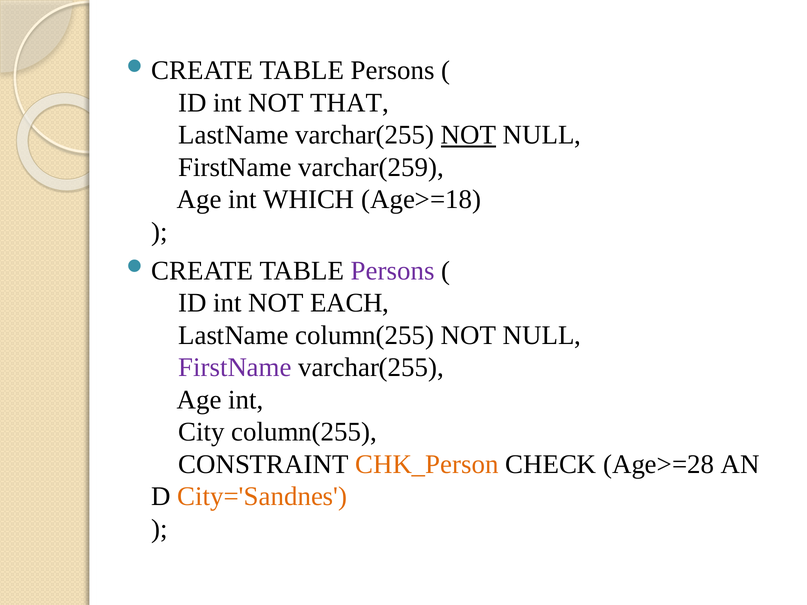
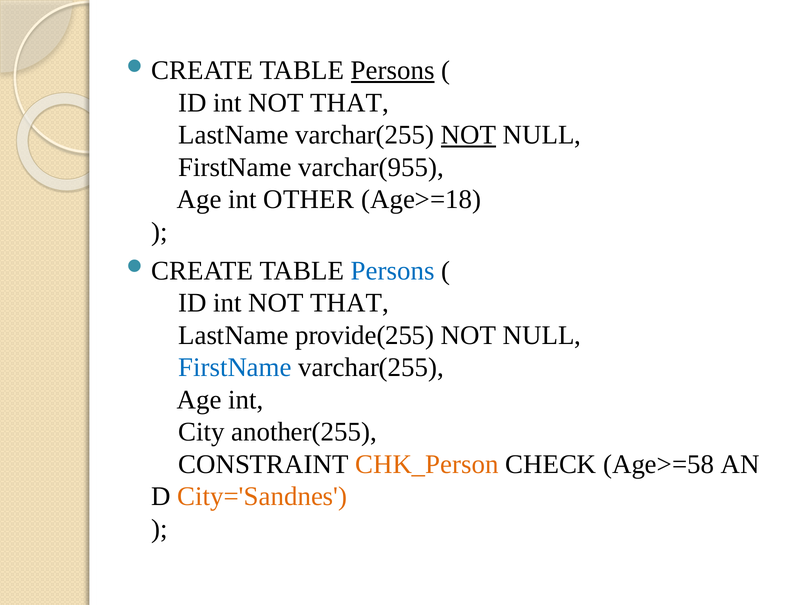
Persons underline: none -> present (393, 70)
varchar(259: varchar(259 -> varchar(955 (371, 167)
WHICH: WHICH -> OTHER (309, 200)
Persons colour: purple -> blue (393, 271)
EACH: EACH -> THAT (350, 303)
LastName column(255: column(255 -> provide(255 (365, 335)
FirstName colour: purple -> blue (235, 368)
City column(255: column(255 -> another(255 (304, 432)
Age>=28: Age>=28 -> Age>=58 (659, 465)
